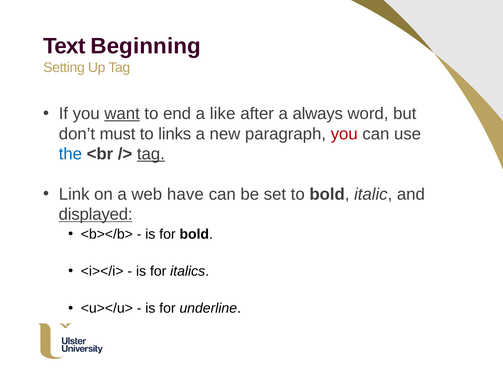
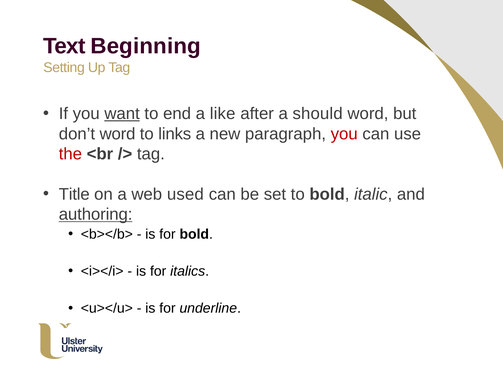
always: always -> should (318, 114)
don’t must: must -> word (118, 134)
the colour: blue -> red (70, 154)
tag underline: present -> none (151, 154)
Link: Link -> Title (74, 194)
have: have -> used (185, 194)
displayed: displayed -> authoring (96, 214)
